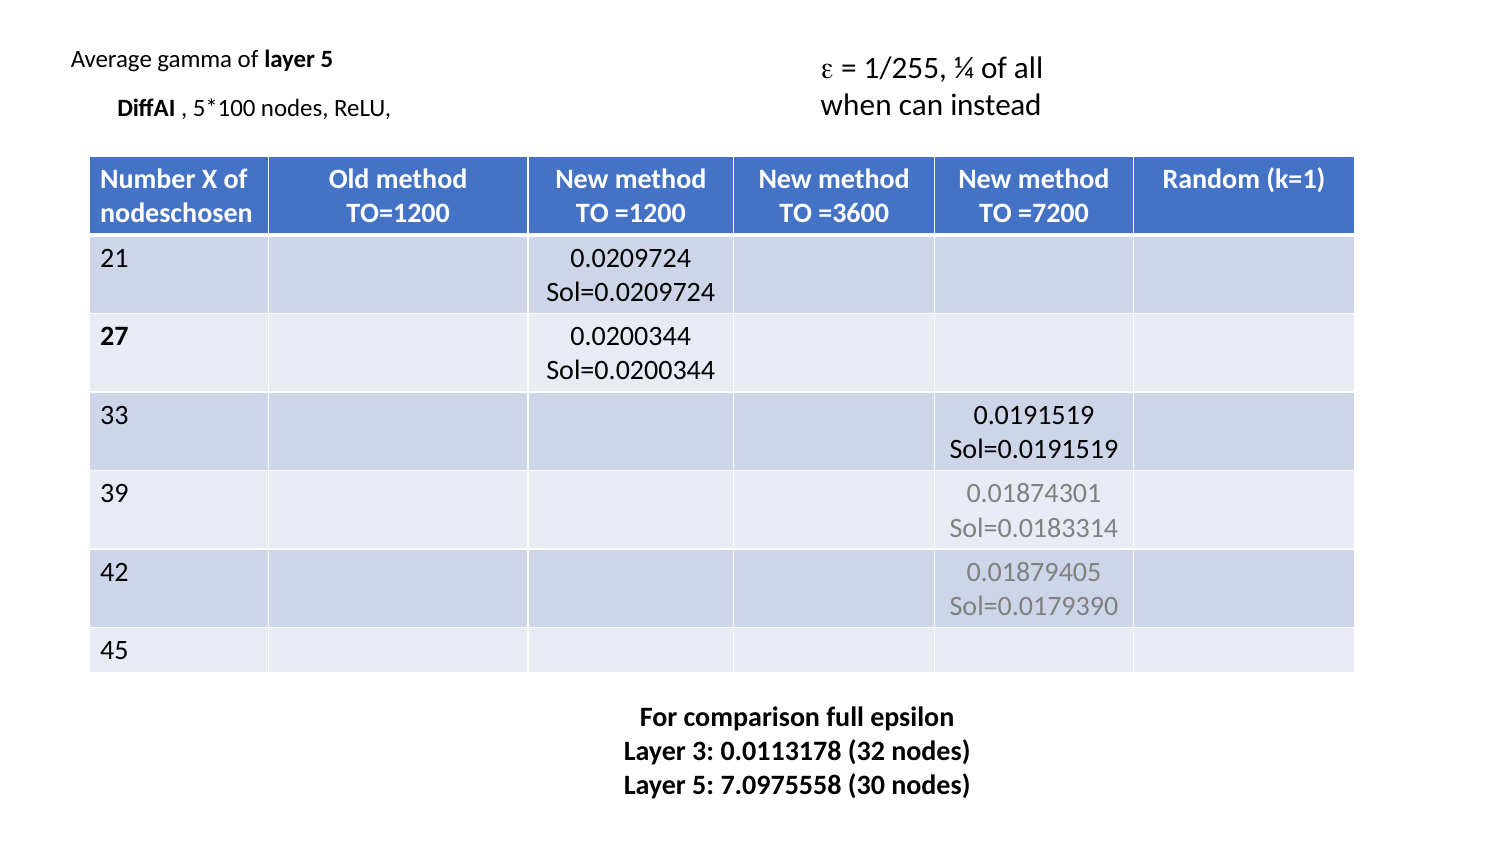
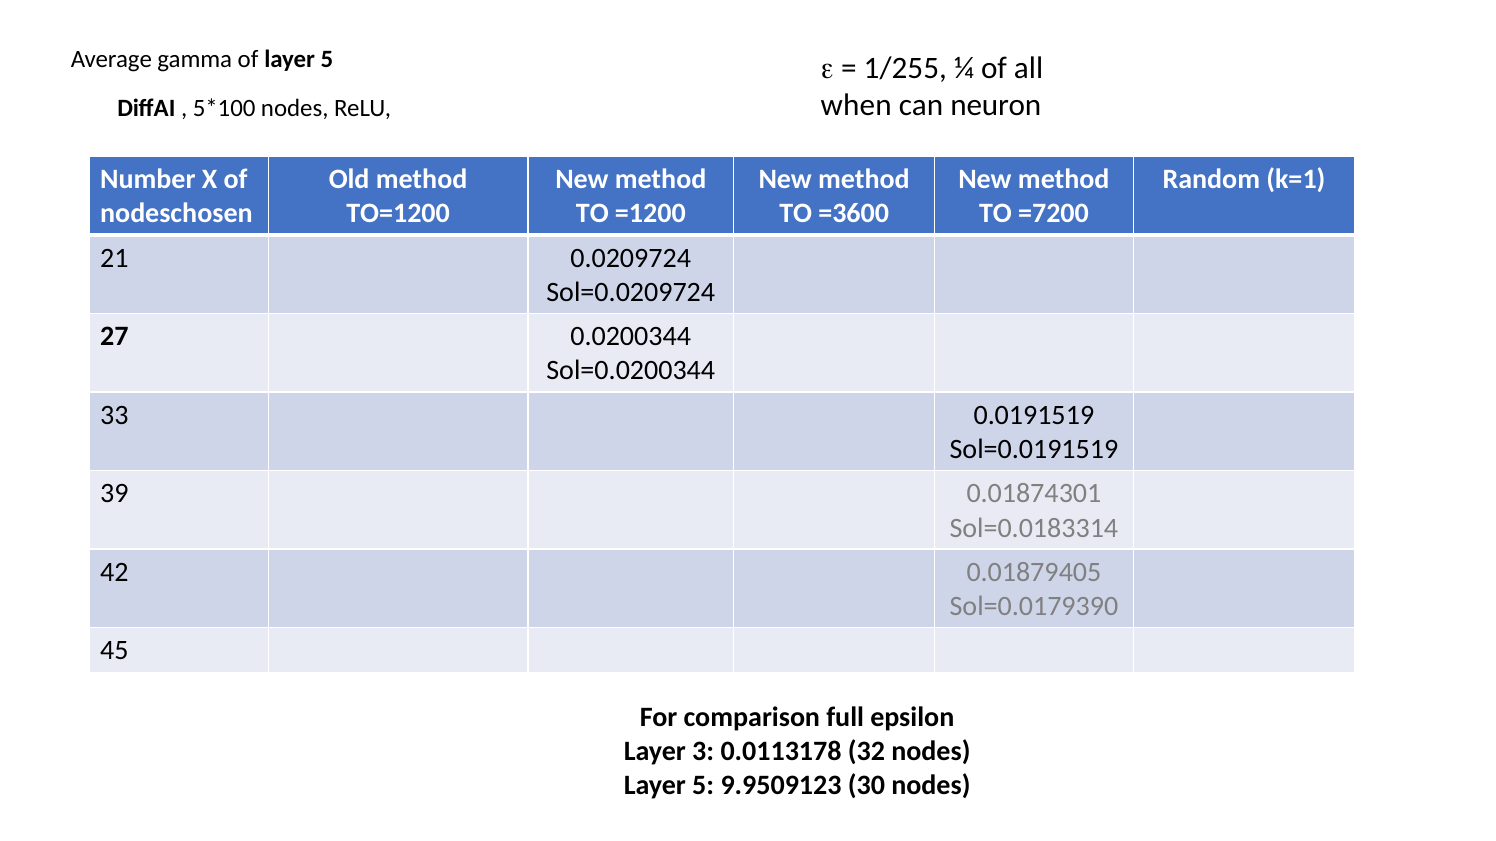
instead: instead -> neuron (996, 105)
7.0975558: 7.0975558 -> 9.9509123 (781, 785)
